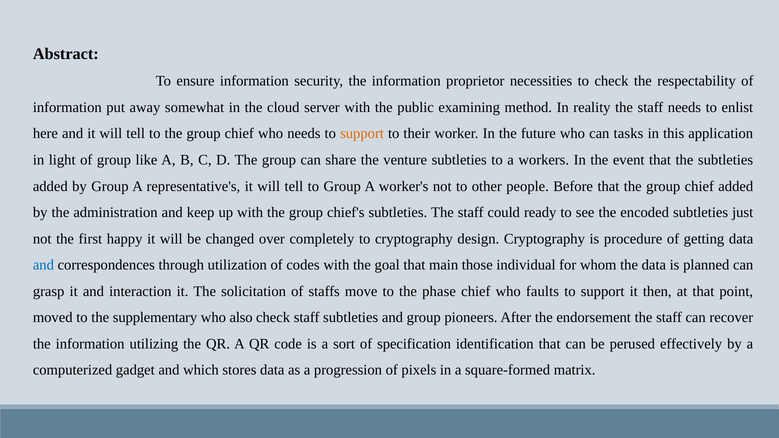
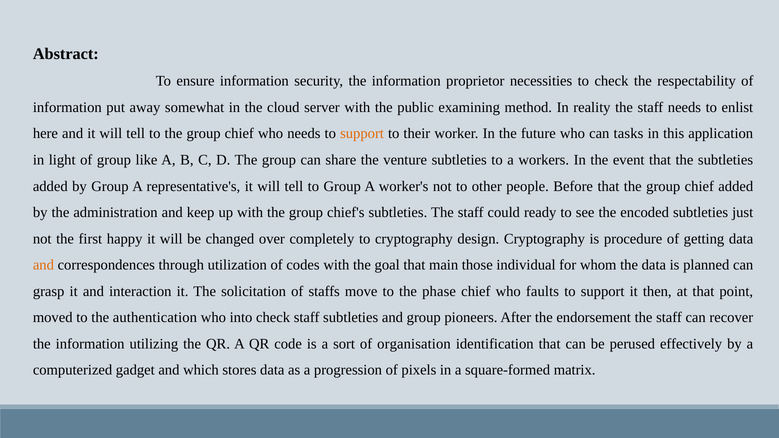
and colour: blue -> orange (43, 265)
supplementary: supplementary -> authentication (155, 318)
also: also -> into (241, 318)
specification: specification -> organisation (414, 344)
